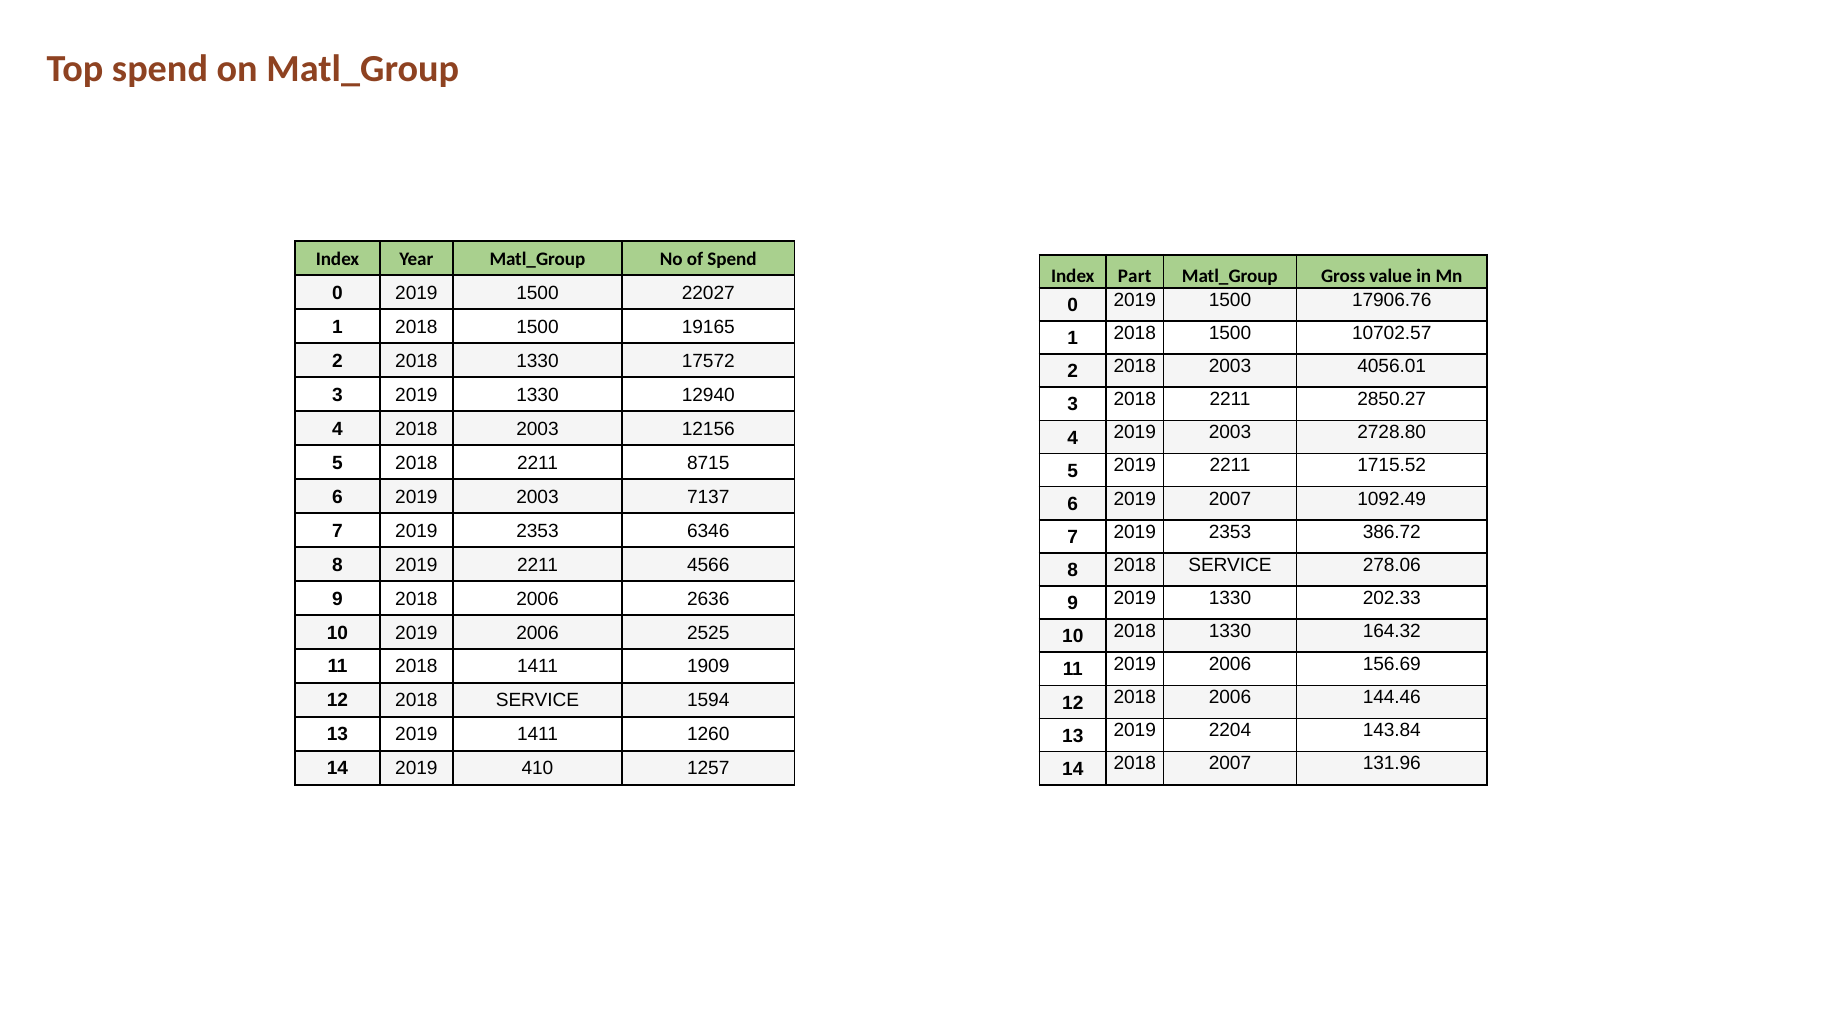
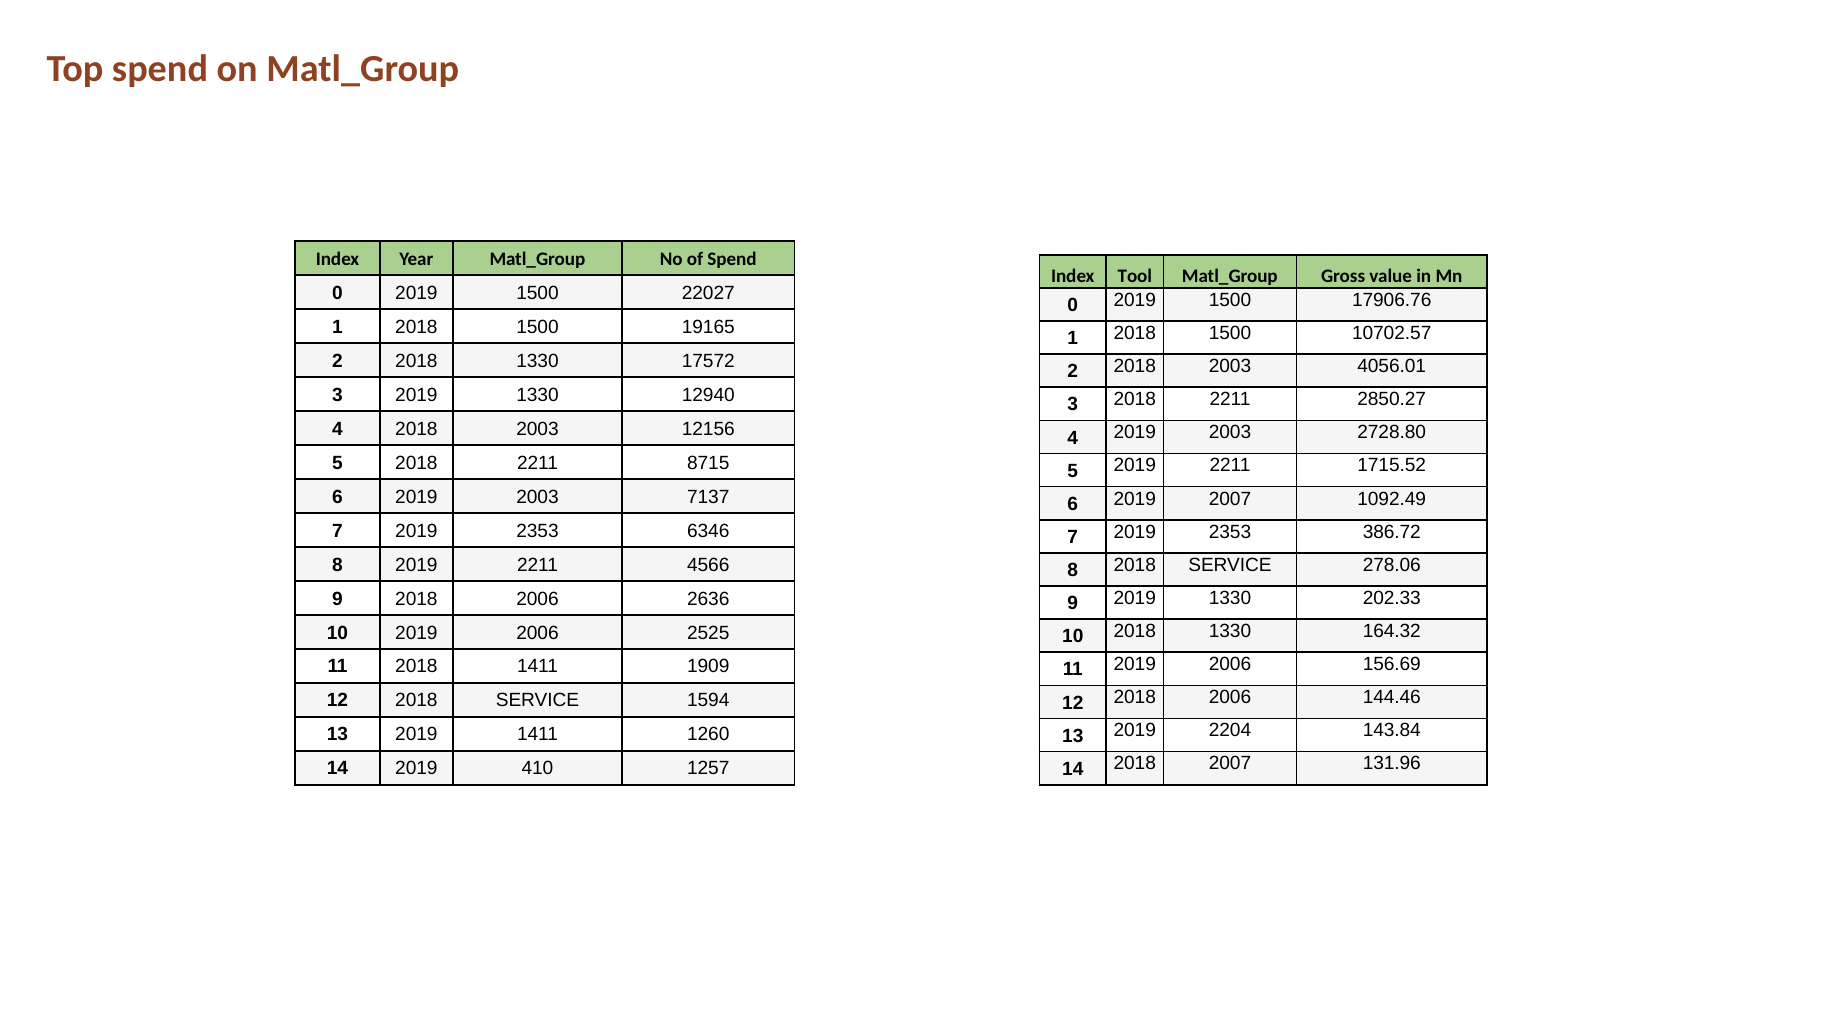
Part: Part -> Tool (1135, 277)
